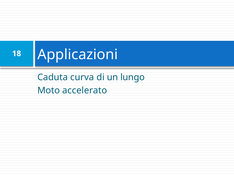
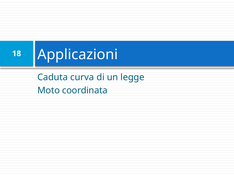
lungo: lungo -> legge (132, 77)
accelerato: accelerato -> coordinata (85, 91)
